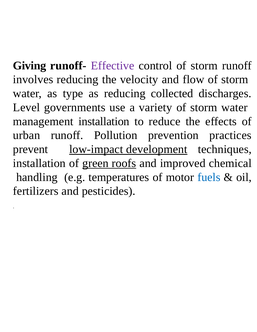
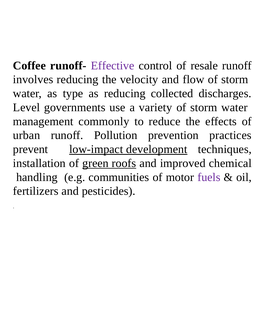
Giving: Giving -> Coffee (29, 66)
control of storm: storm -> resale (204, 66)
management installation: installation -> commonly (104, 122)
temperatures: temperatures -> communities (119, 177)
fuels colour: blue -> purple (209, 177)
